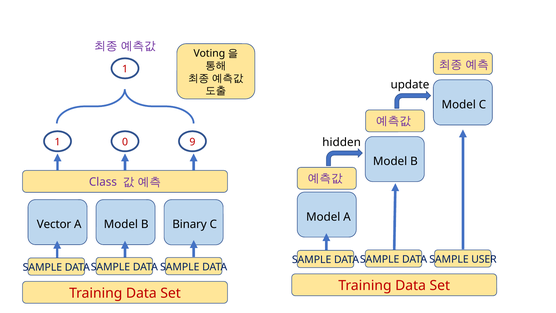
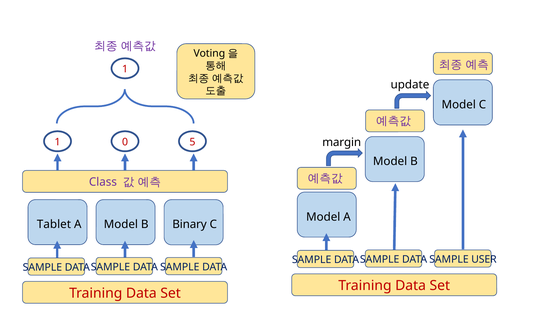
hidden: hidden -> margin (342, 142)
9: 9 -> 5 (192, 142)
Vector: Vector -> Tablet (54, 224)
